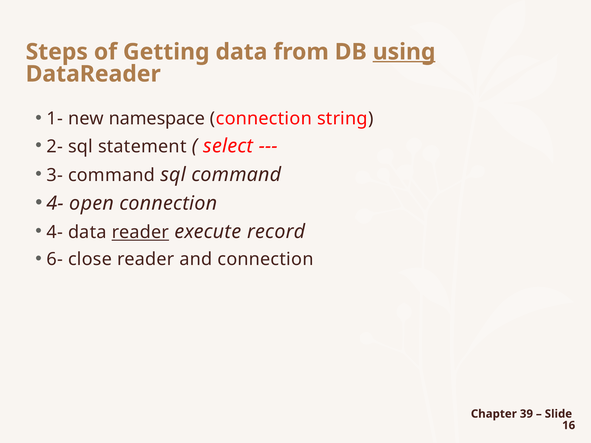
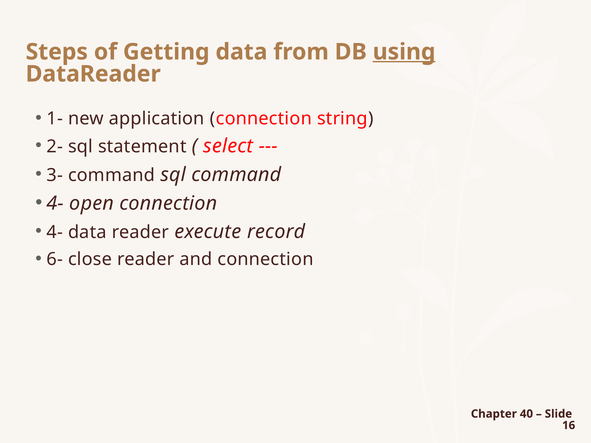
namespace: namespace -> application (157, 118)
reader underline: present -> none (140, 232)
39: 39 -> 40 (526, 414)
